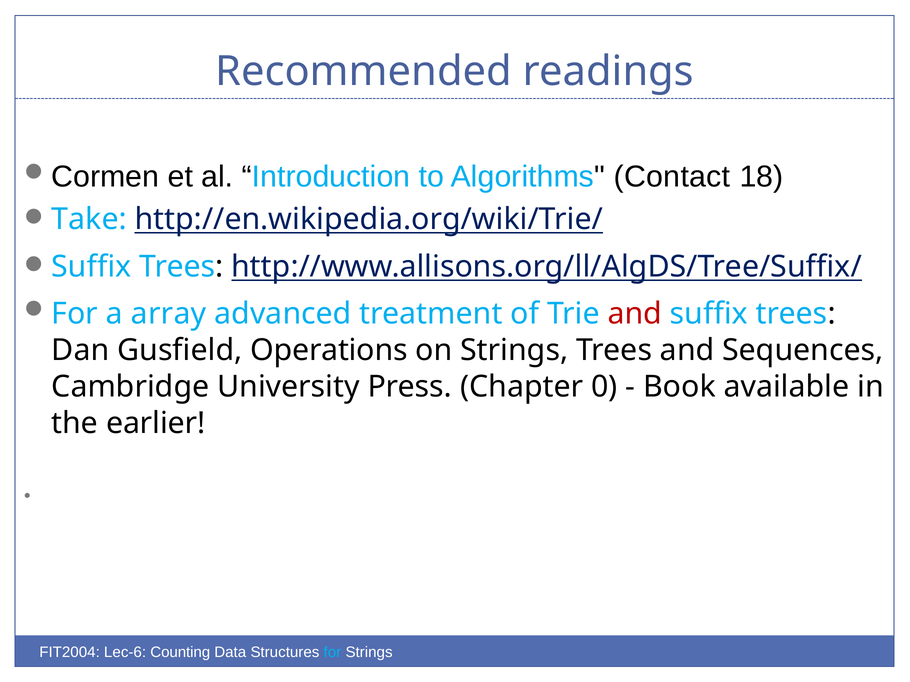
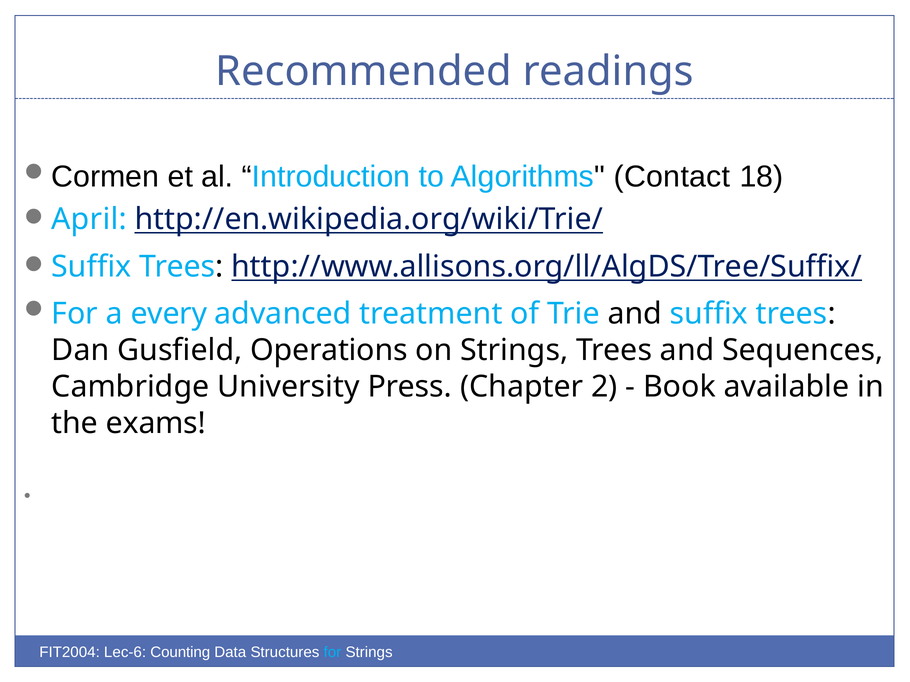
Take: Take -> April (89, 219)
array: array -> every (169, 314)
and colour: red -> black (635, 314)
0: 0 -> 2 (604, 387)
earlier: earlier -> exams (156, 423)
